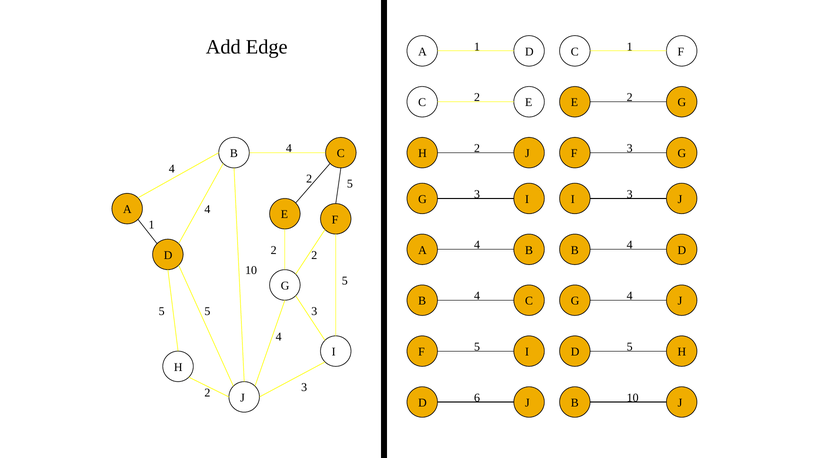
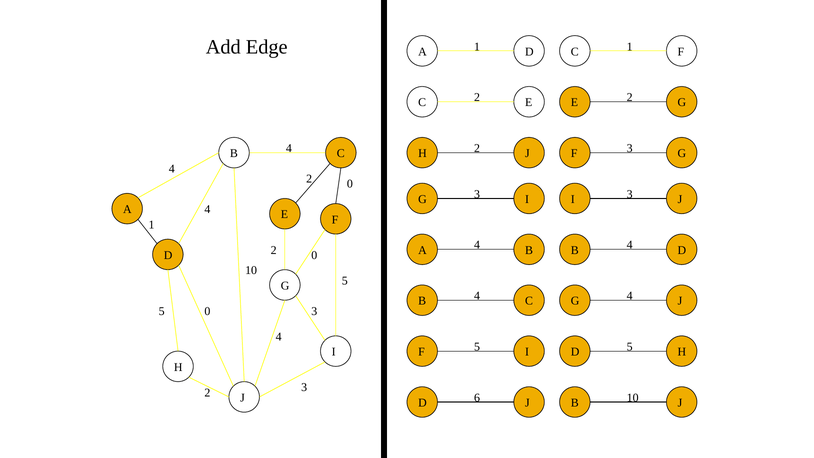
5: 5 -> 0 (350, 184)
2: 2 -> 0 (314, 255)
5 5: 5 -> 0 (207, 311)
